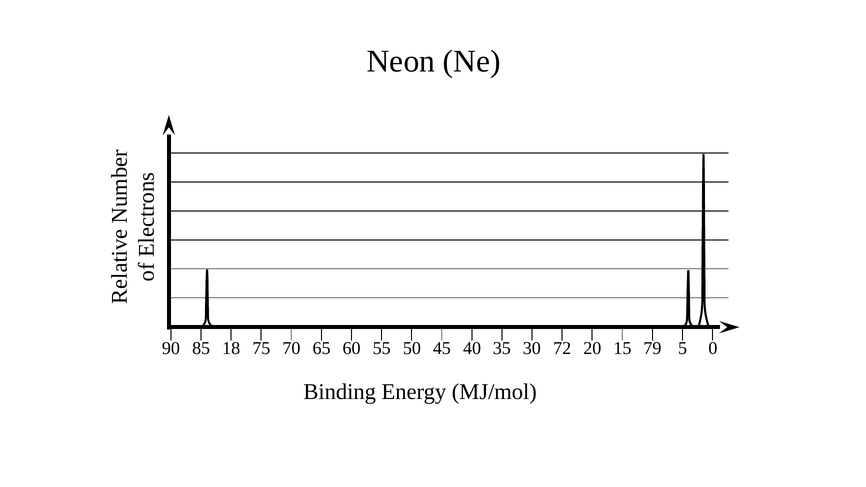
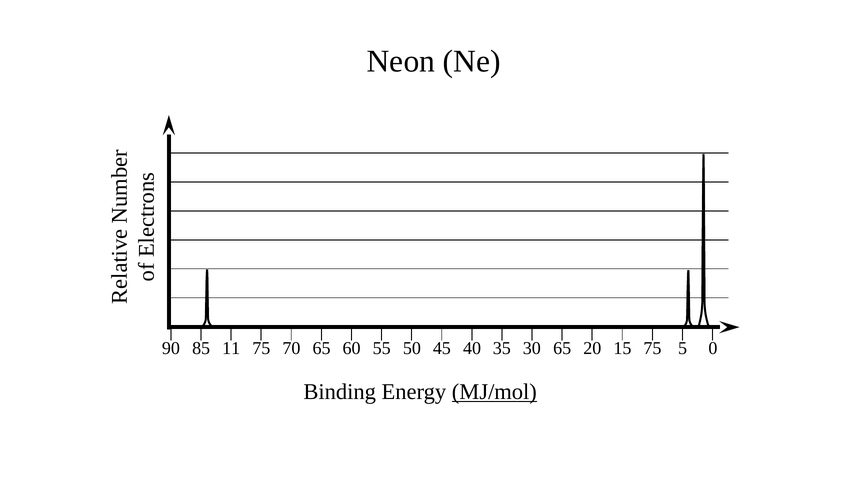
18: 18 -> 11 (231, 349)
30 72: 72 -> 65 (562, 349)
15 79: 79 -> 75 (652, 349)
MJ/mol underline: none -> present (494, 392)
